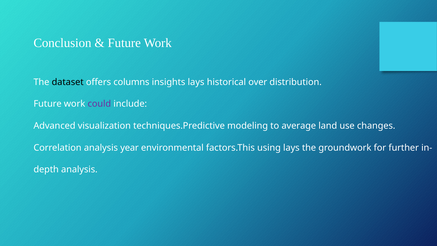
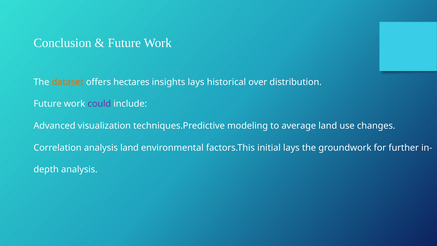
dataset colour: black -> orange (68, 82)
columns: columns -> hectares (131, 82)
analysis year: year -> land (130, 148)
using: using -> initial (269, 148)
